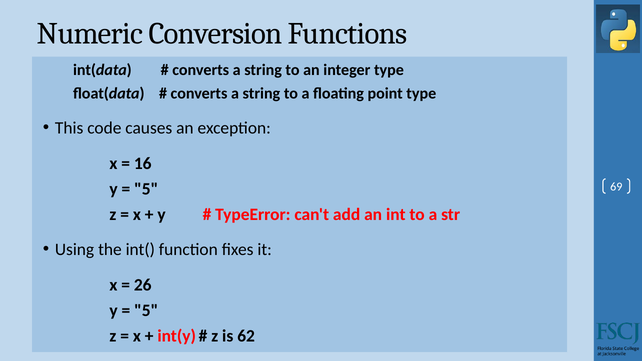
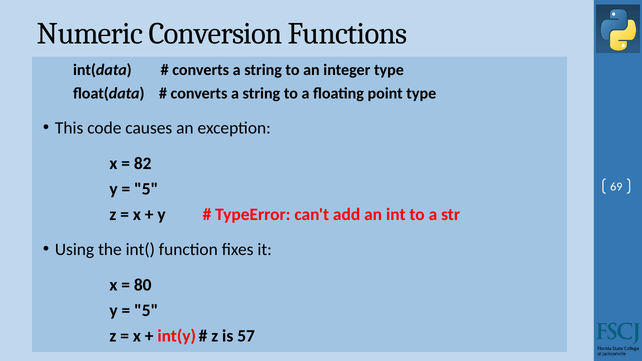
16: 16 -> 82 (143, 163)
26: 26 -> 80 (143, 285)
62: 62 -> 57 (246, 336)
